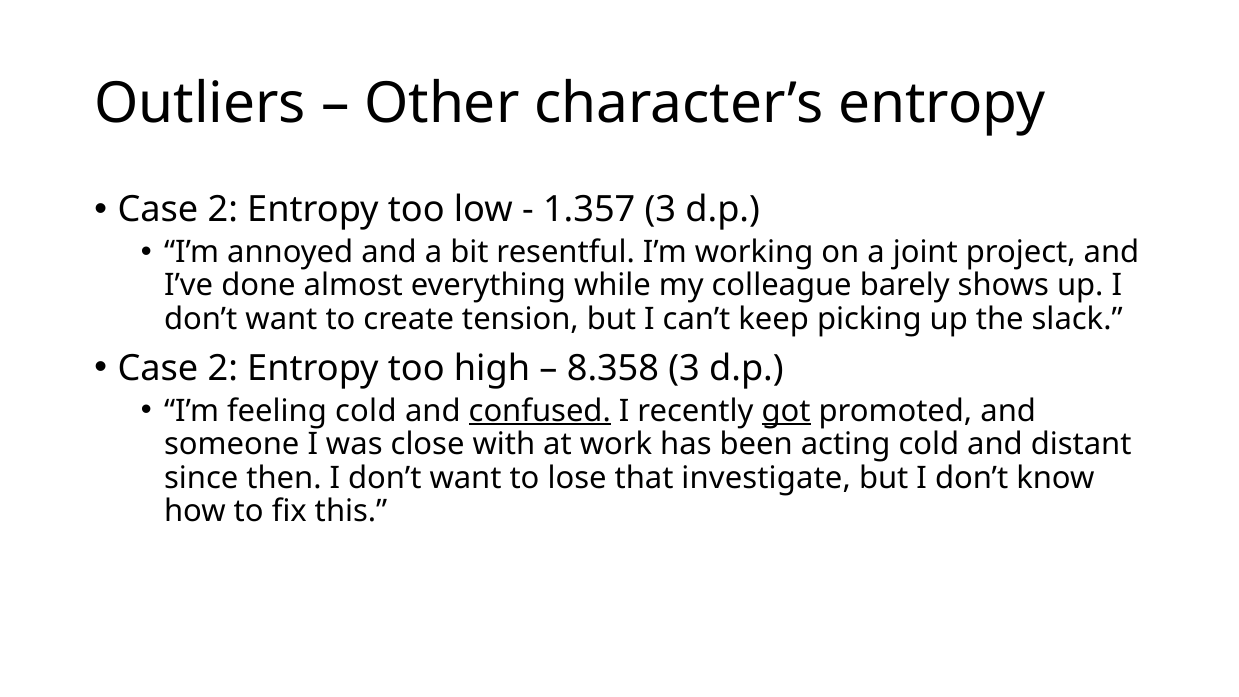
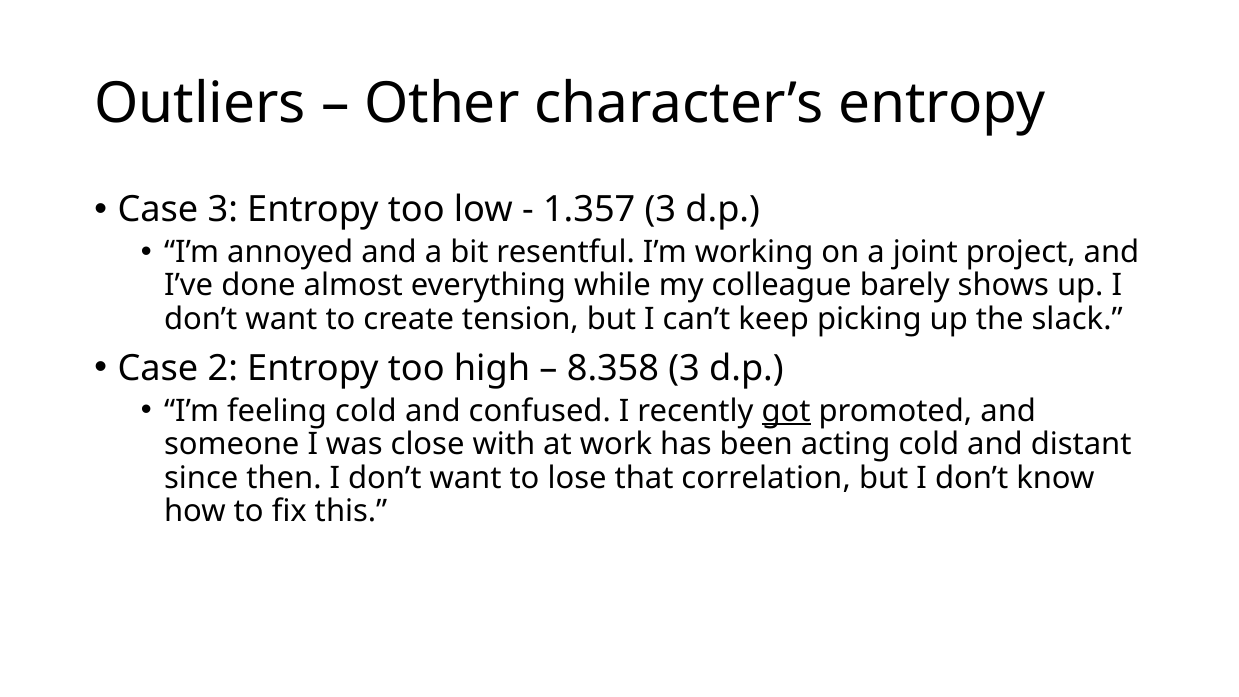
2: 2 -> 3 (223, 209)
confused underline: present -> none (540, 411)
investigate: investigate -> correlation (766, 478)
